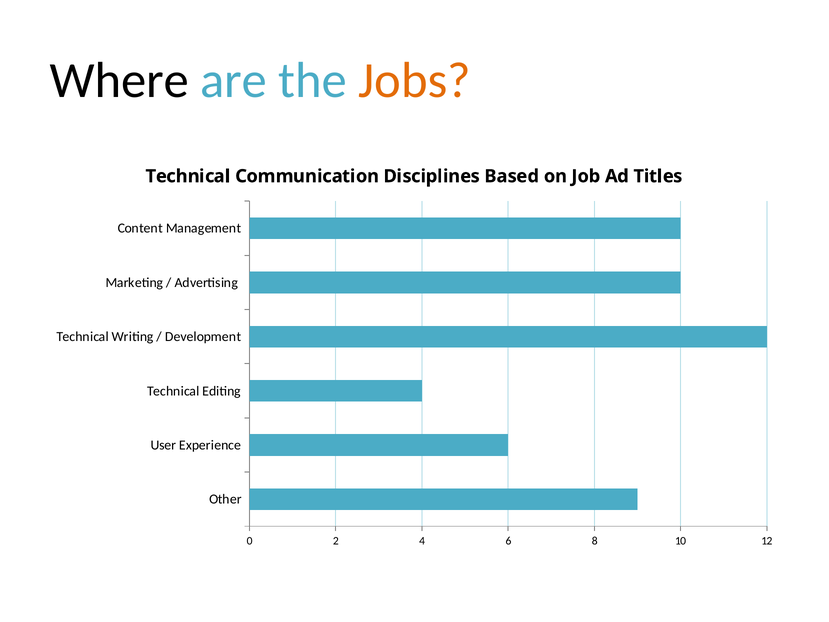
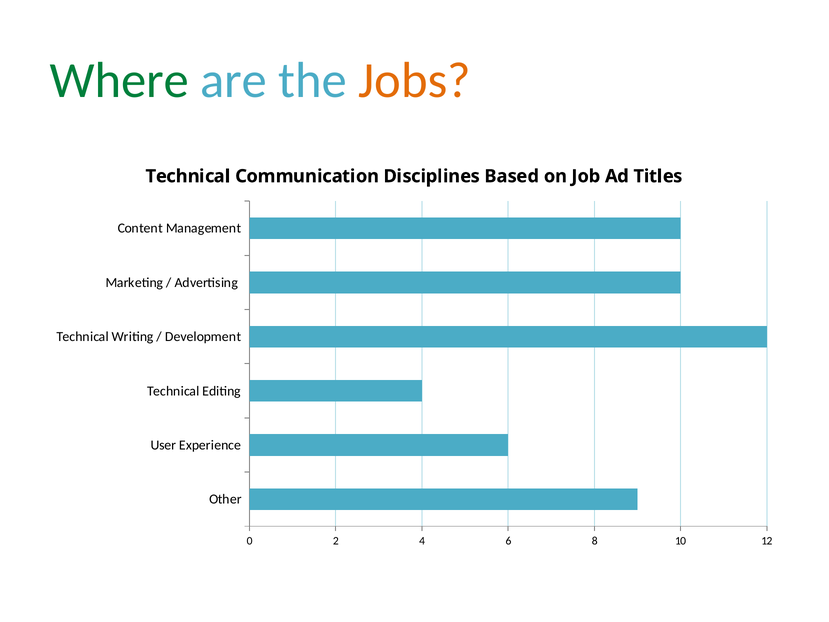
Where colour: black -> green (119, 80)
